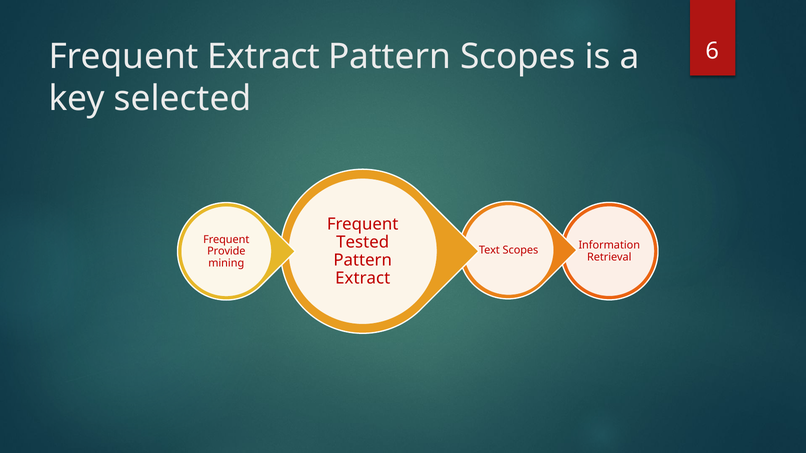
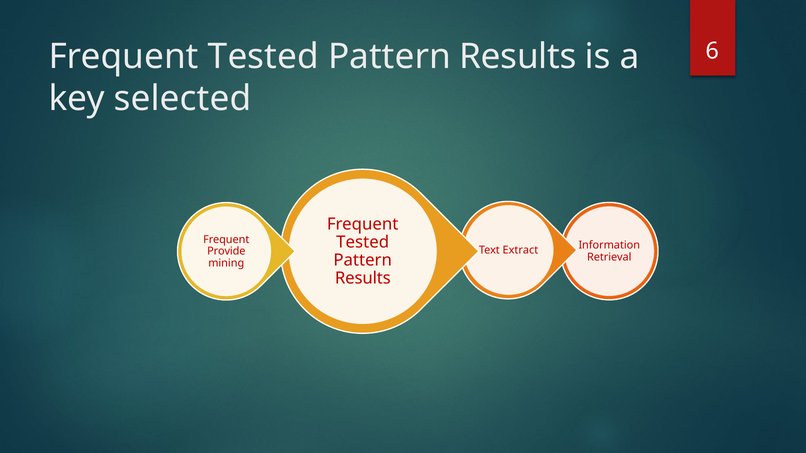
Extract: Extract -> Tested (263, 57)
Scopes: Scopes -> Results (518, 57)
Scopes: Scopes -> Extract (520, 250)
Extract: Extract -> Results (363, 279)
